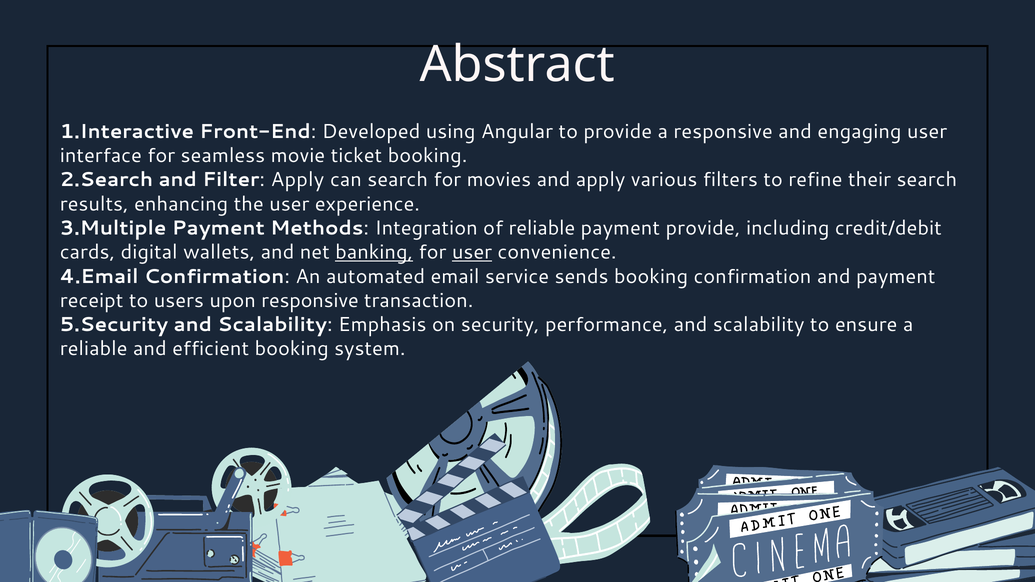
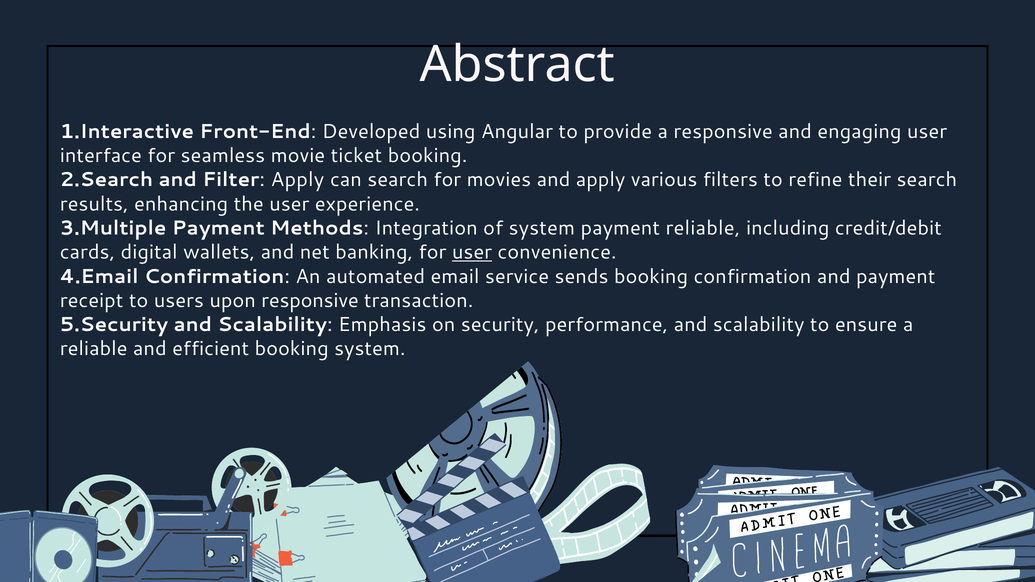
of reliable: reliable -> system (542, 228)
payment provide: provide -> reliable (703, 228)
banking underline: present -> none (374, 252)
